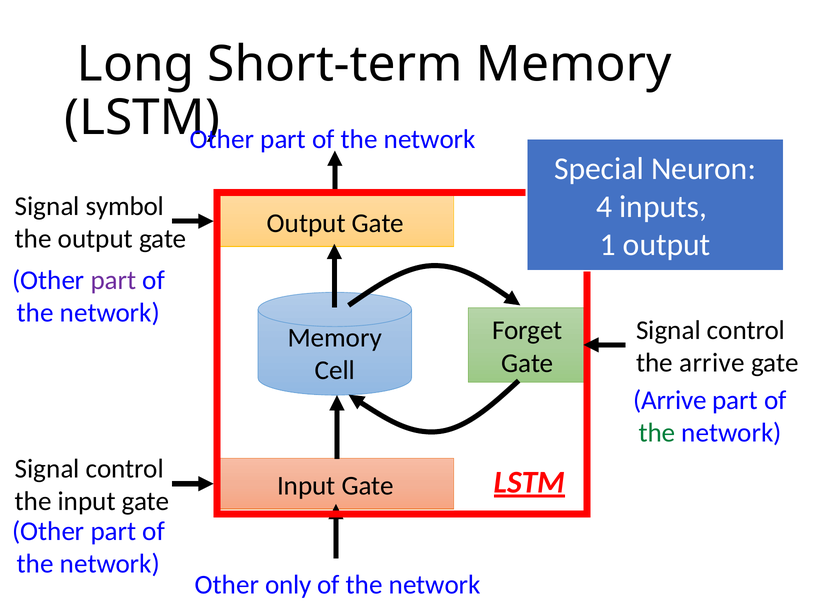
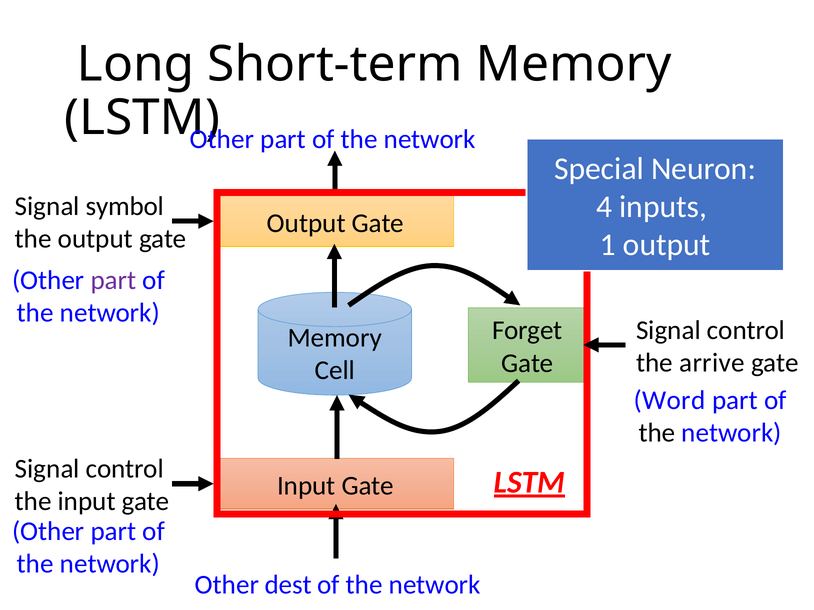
Arrive: Arrive -> Word (670, 400)
the colour: green -> black (657, 433)
only: only -> dest (288, 585)
